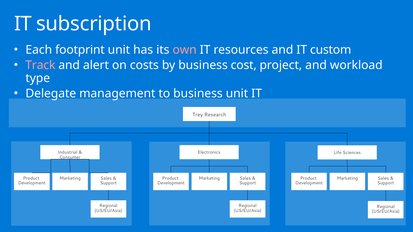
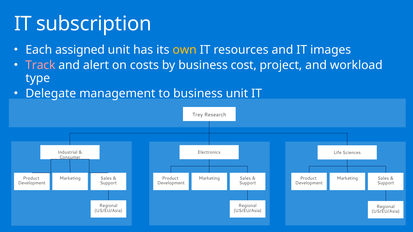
footprint: footprint -> assigned (80, 50)
own colour: pink -> yellow (185, 50)
custom: custom -> images (331, 50)
